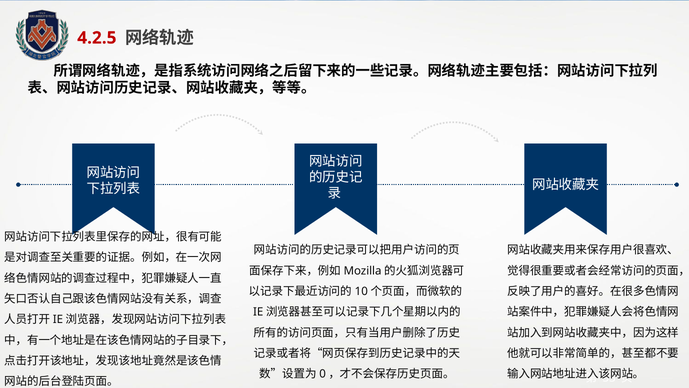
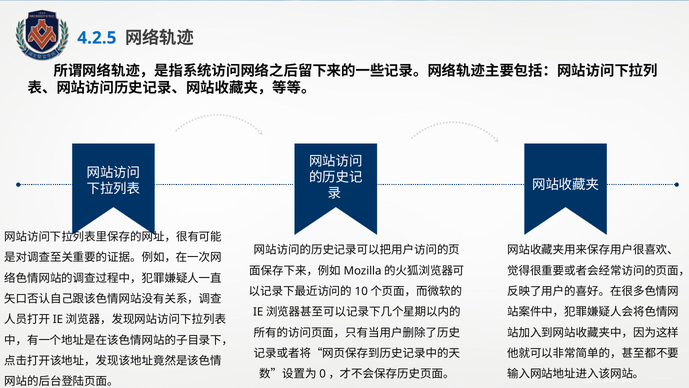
4.2.5 colour: red -> blue (97, 38)
